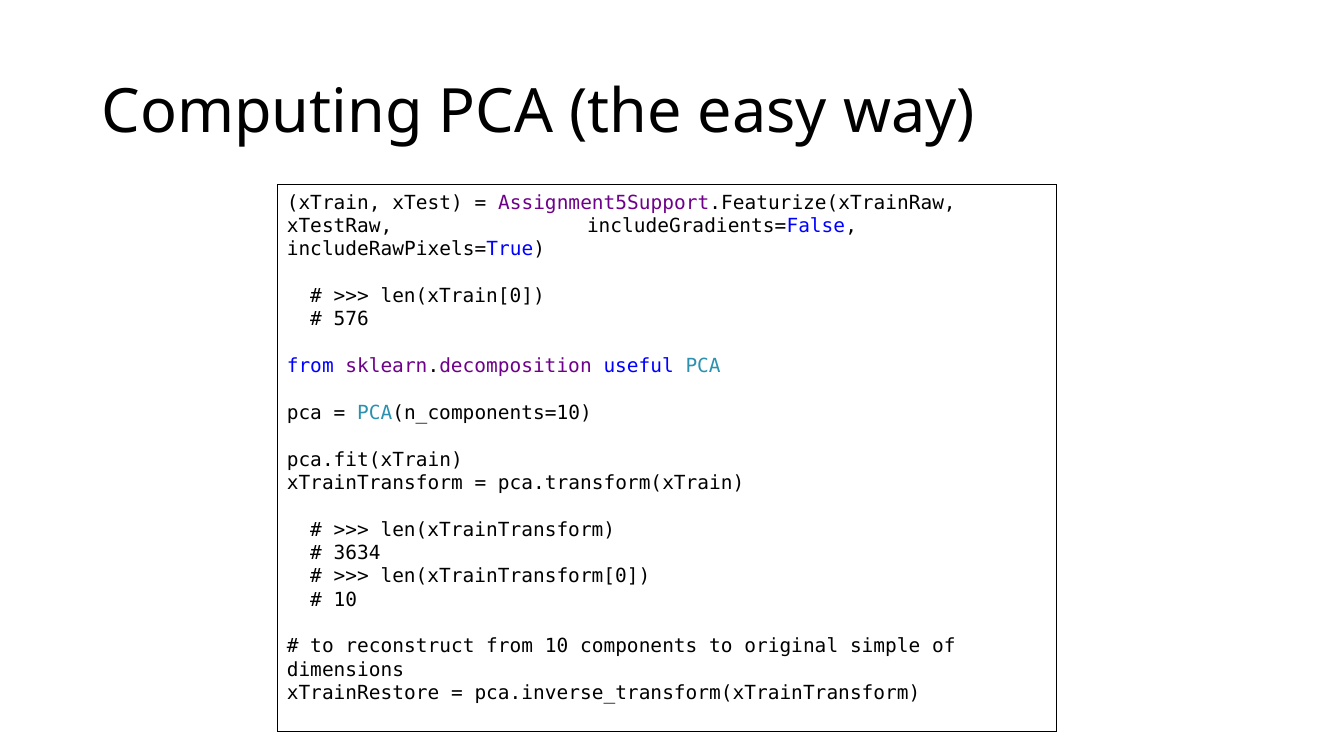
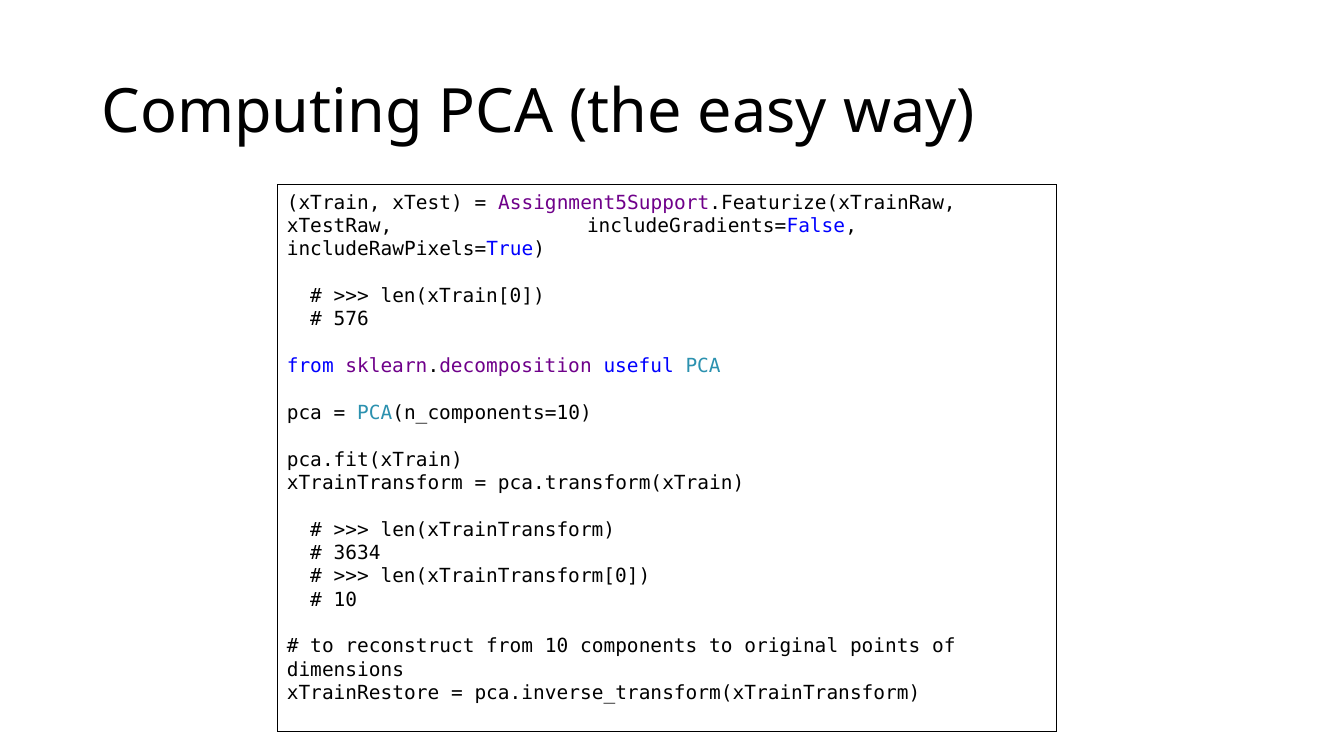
simple: simple -> points (885, 647)
